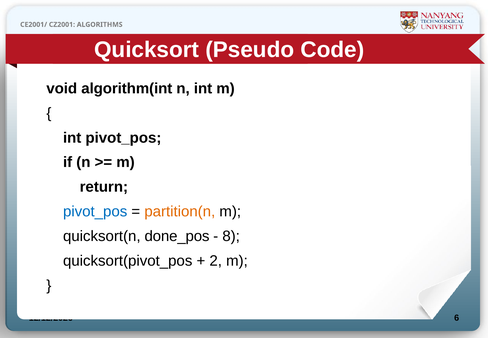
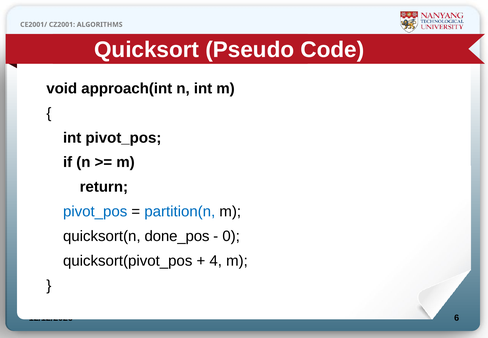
algorithm(int: algorithm(int -> approach(int (127, 88)
partition(n colour: orange -> blue (180, 212)
8: 8 -> 0 (231, 236)
2: 2 -> 4 (216, 261)
